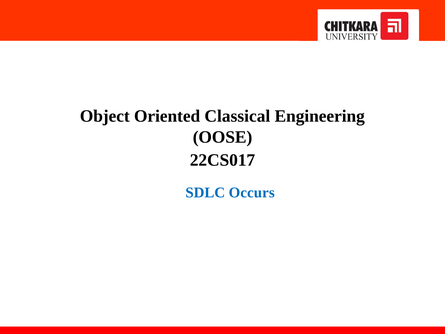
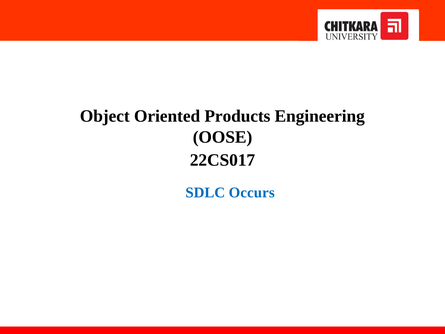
Classical: Classical -> Products (237, 116)
